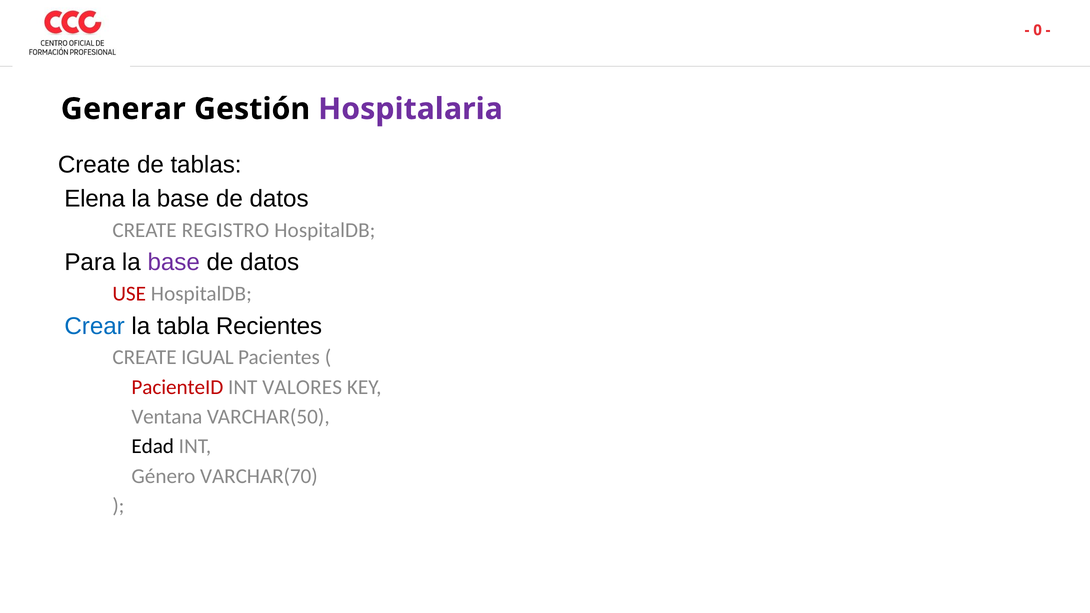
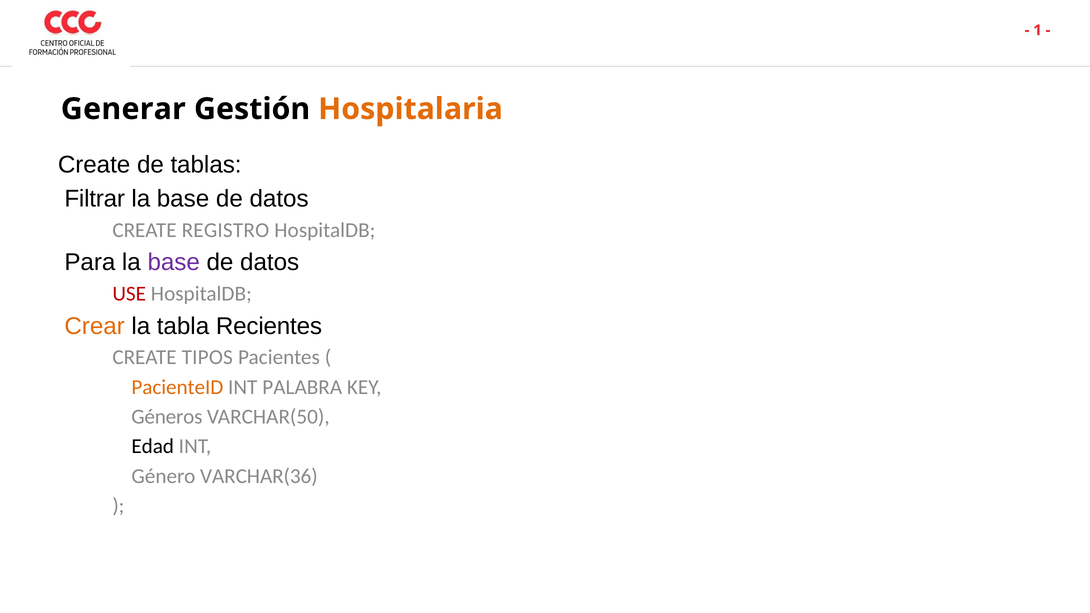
0: 0 -> 1 (1038, 30)
Hospitalaria colour: purple -> orange (410, 109)
Elena: Elena -> Filtrar (95, 199)
Crear colour: blue -> orange (95, 326)
IGUAL: IGUAL -> TIPOS (207, 357)
PacienteID colour: red -> orange (177, 387)
VALORES: VALORES -> PALABRA (302, 387)
Ventana: Ventana -> Géneros (167, 417)
VARCHAR(70: VARCHAR(70 -> VARCHAR(36 (259, 476)
